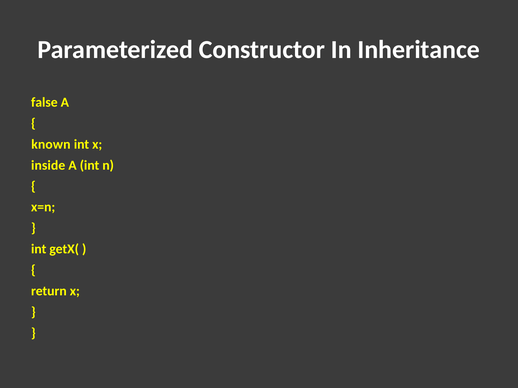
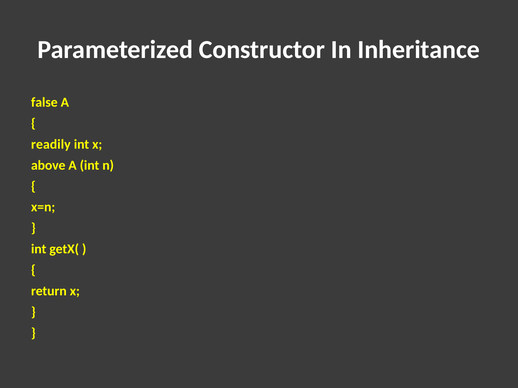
known: known -> readily (51, 144)
inside: inside -> above (48, 165)
